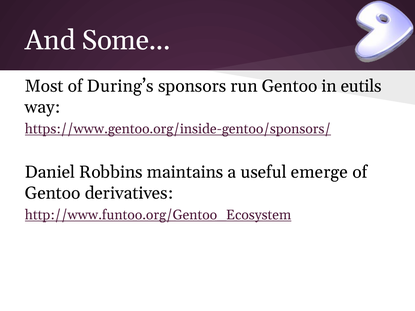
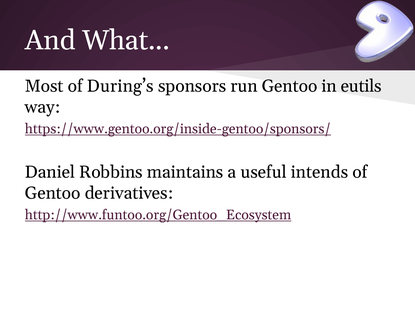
Some: Some -> What (126, 40)
emerge: emerge -> intends (320, 172)
